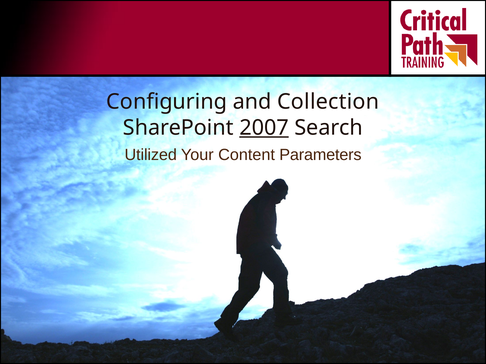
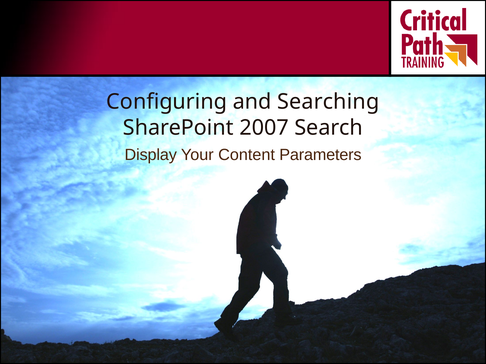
Collection: Collection -> Searching (328, 102)
2007 underline: present -> none (264, 128)
Utilized: Utilized -> Display (151, 155)
